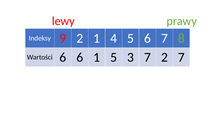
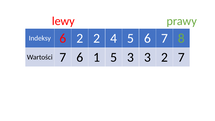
Indeksy 9: 9 -> 6 (63, 38)
2 1: 1 -> 2 (97, 38)
Wartości 6: 6 -> 7 (63, 57)
3 7: 7 -> 3 (147, 57)
